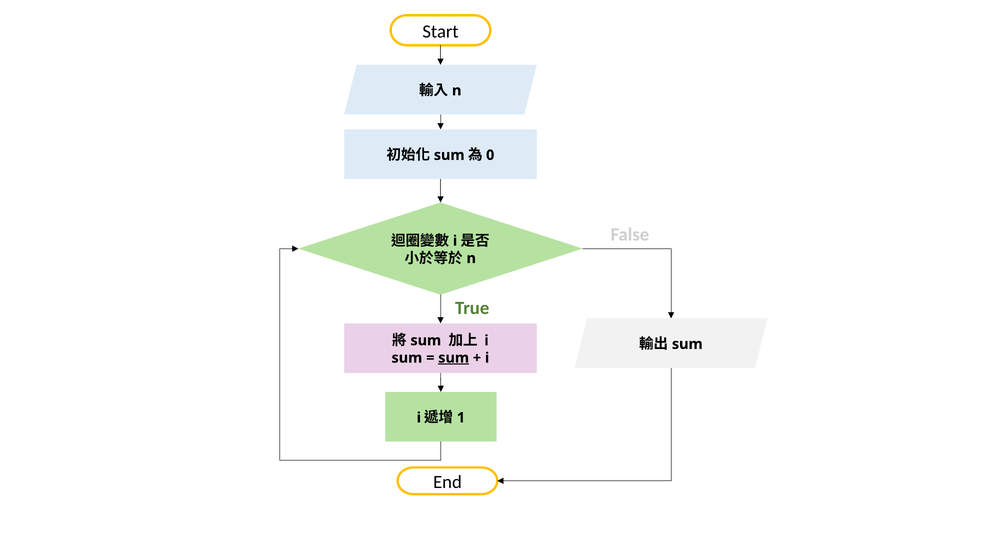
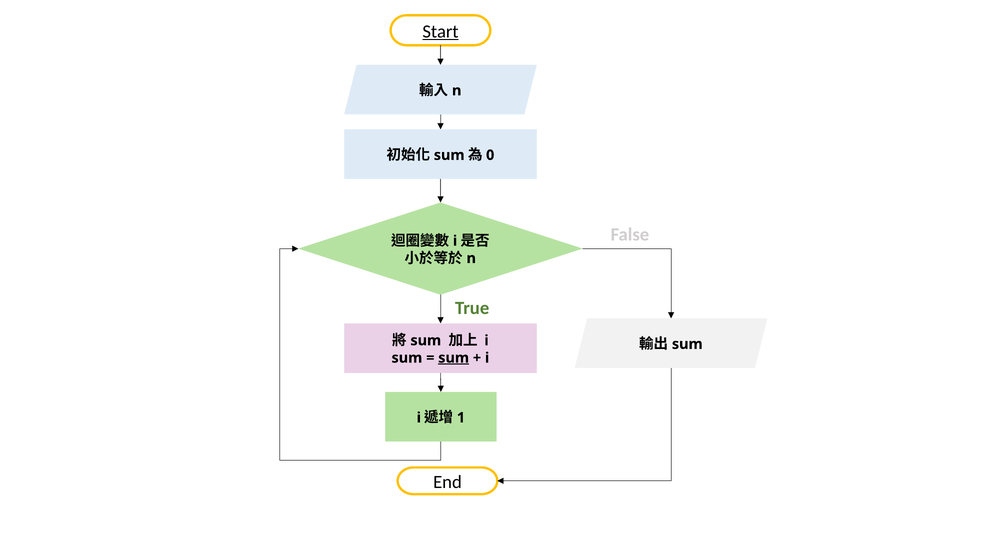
Start underline: none -> present (440, 32)
